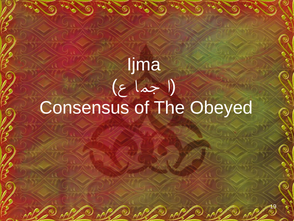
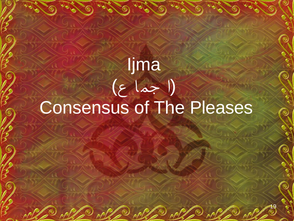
Obeyed: Obeyed -> Pleases (221, 107)
